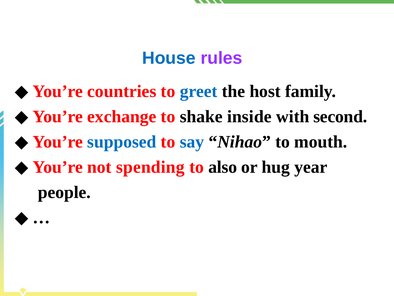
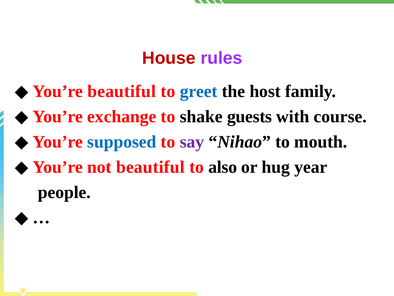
House colour: blue -> red (169, 58)
countries: countries -> beautiful (122, 91)
inside: inside -> guests (250, 116)
second: second -> course (340, 116)
say colour: blue -> purple (192, 142)
not spending: spending -> beautiful (150, 167)
